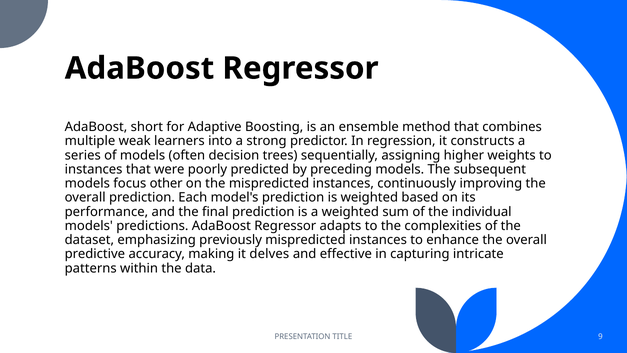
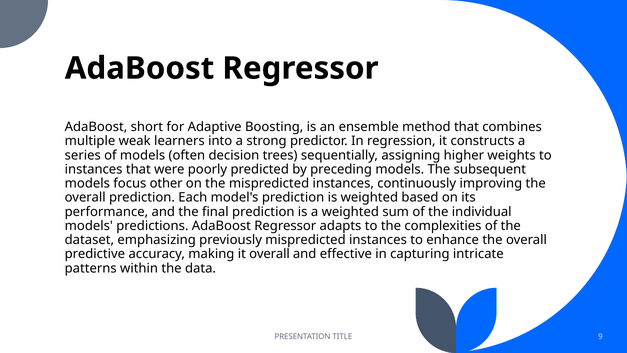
it delves: delves -> overall (269, 254)
